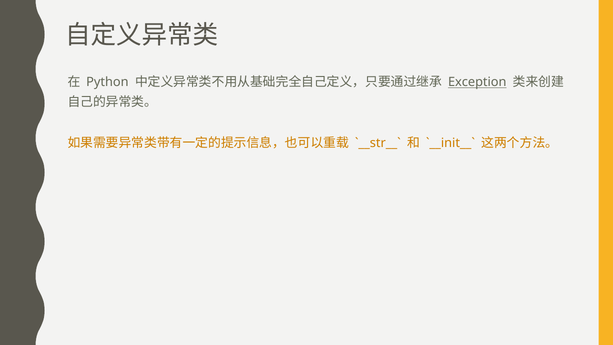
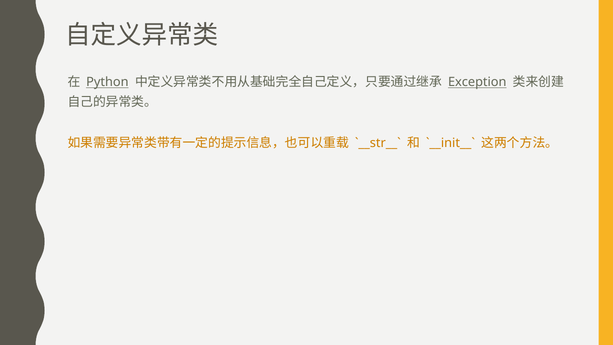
Python underline: none -> present (107, 82)
